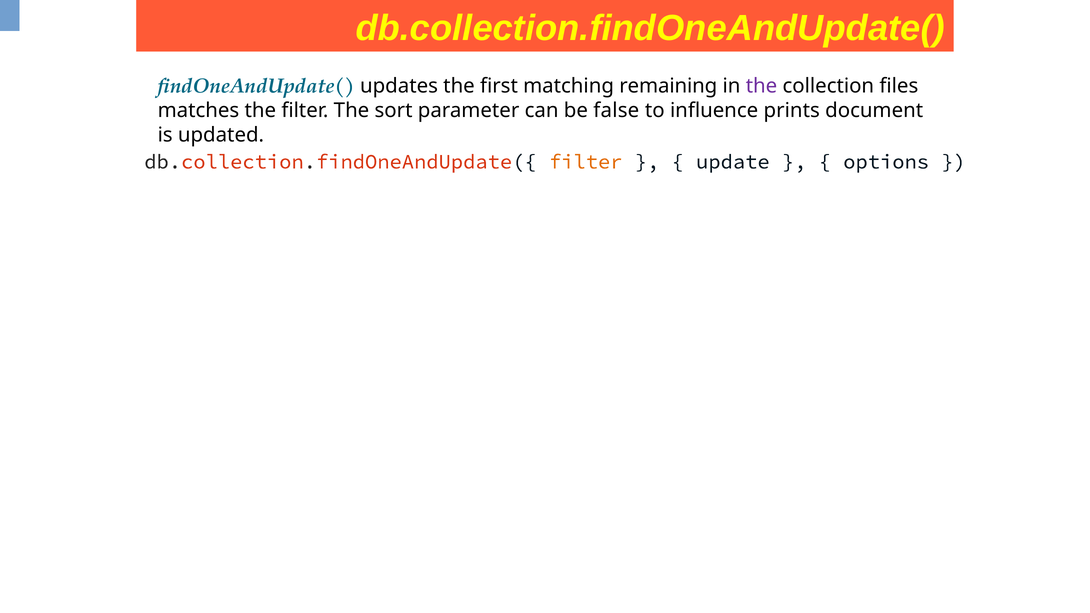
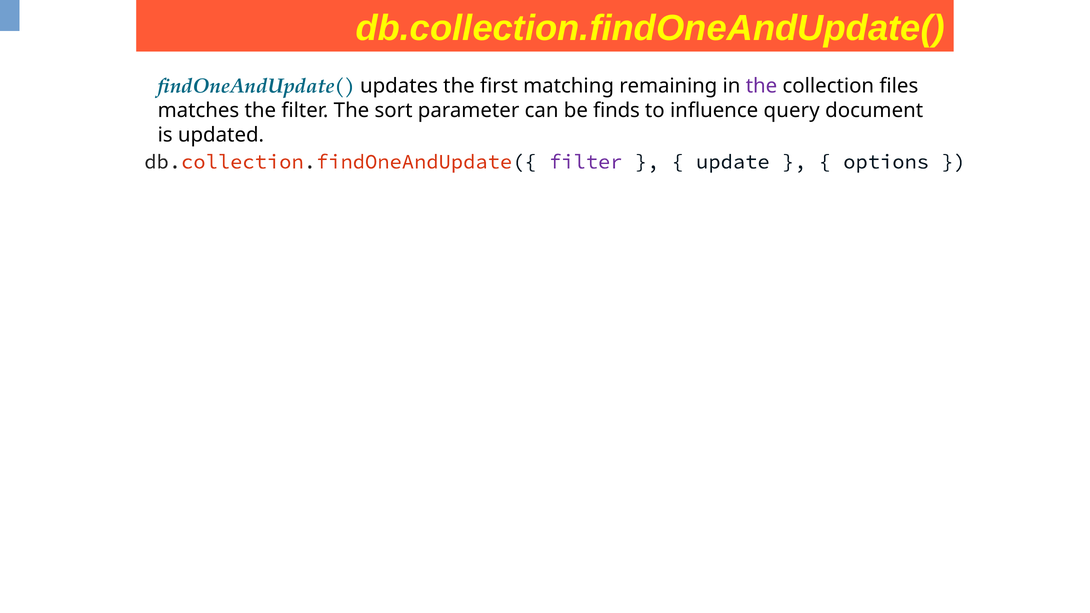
false: false -> finds (616, 110)
prints: prints -> query (792, 110)
filter colour: orange -> purple (586, 162)
